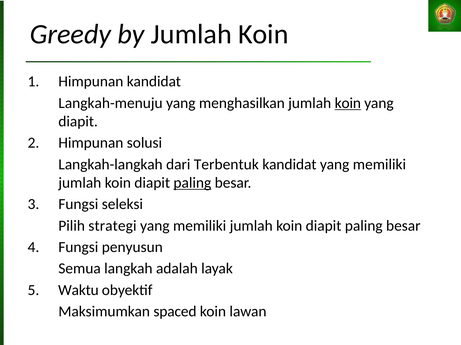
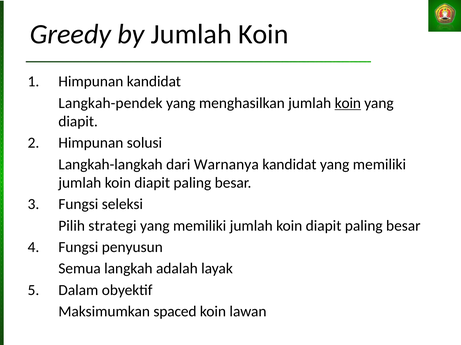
Langkah-menuju: Langkah-menuju -> Langkah-pendek (110, 103)
Terbentuk: Terbentuk -> Warnanya (226, 165)
paling underline: present -> none (192, 183)
Waktu: Waktu -> Dalam (78, 291)
